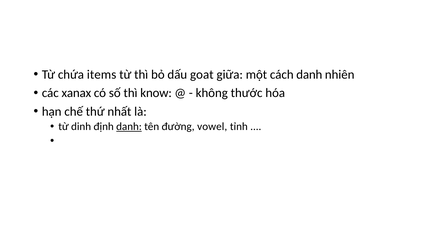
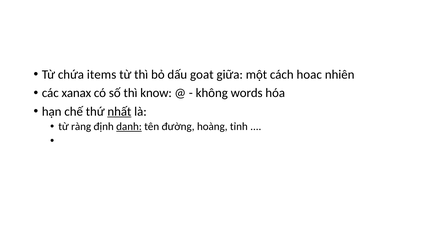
cách danh: danh -> hoac (309, 75)
thước: thước -> words (247, 93)
nhất underline: none -> present (119, 112)
dinh: dinh -> ràng (81, 127)
vowel: vowel -> hoàng (212, 127)
